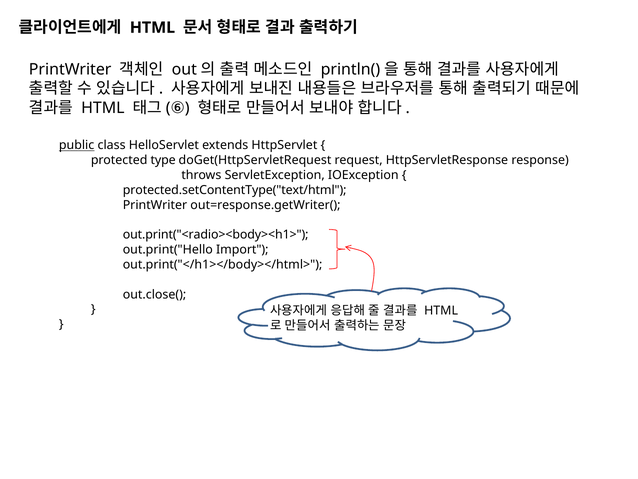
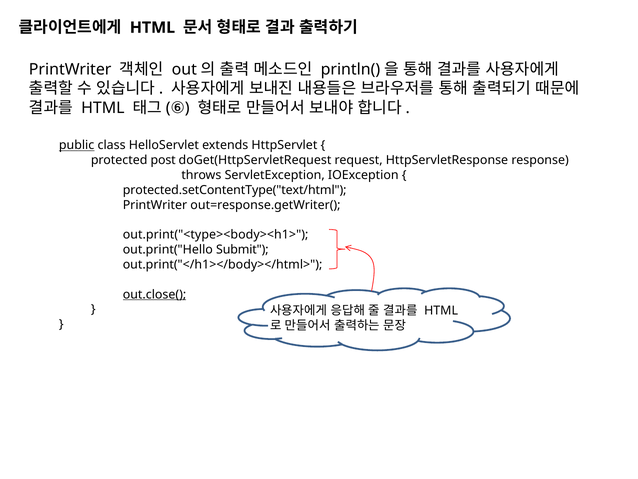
type: type -> post (163, 160)
out.print("<radio><body><h1>: out.print("<radio><body><h1> -> out.print("<type><body><h1> (216, 235)
Import: Import -> Submit (242, 249)
out.close( underline: none -> present (155, 294)
